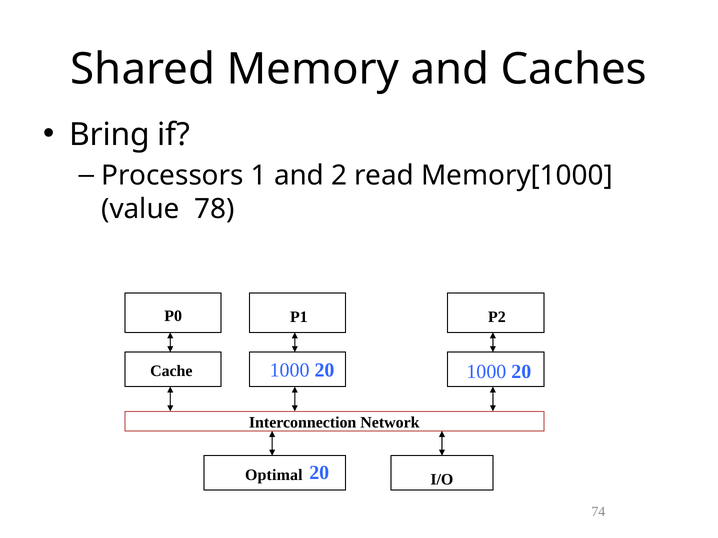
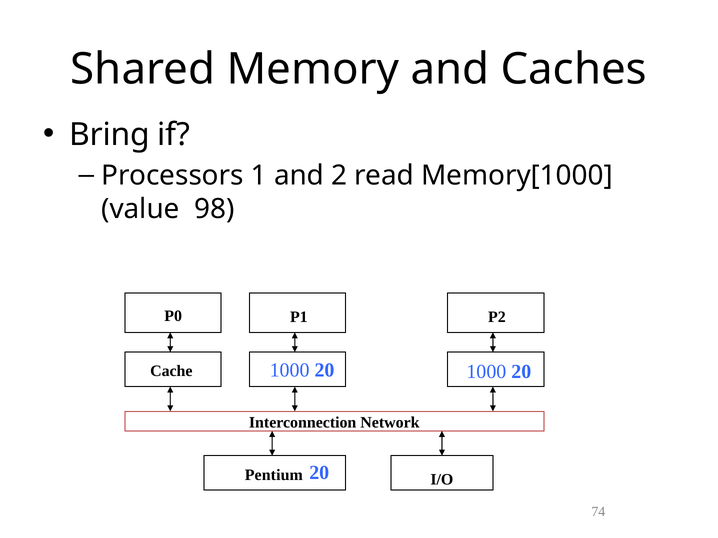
78: 78 -> 98 (214, 209)
Optimal: Optimal -> Pentium (274, 475)
